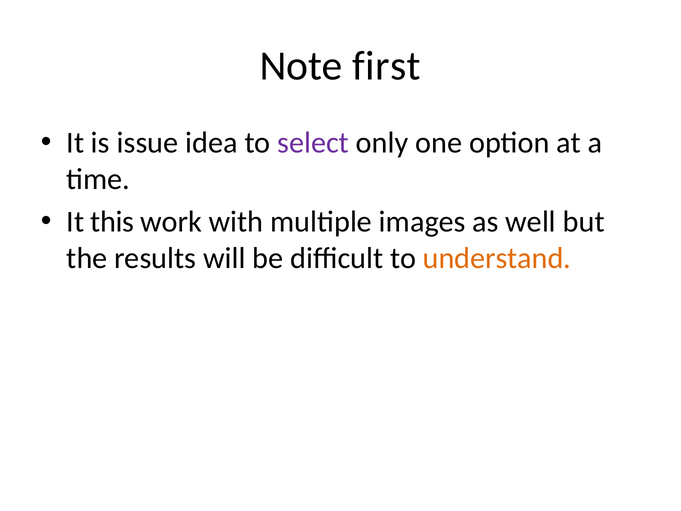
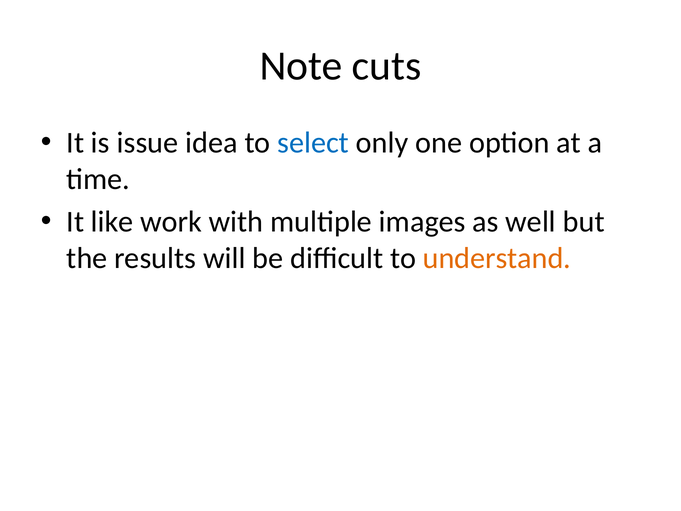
first: first -> cuts (387, 66)
select colour: purple -> blue (313, 143)
this: this -> like (112, 222)
